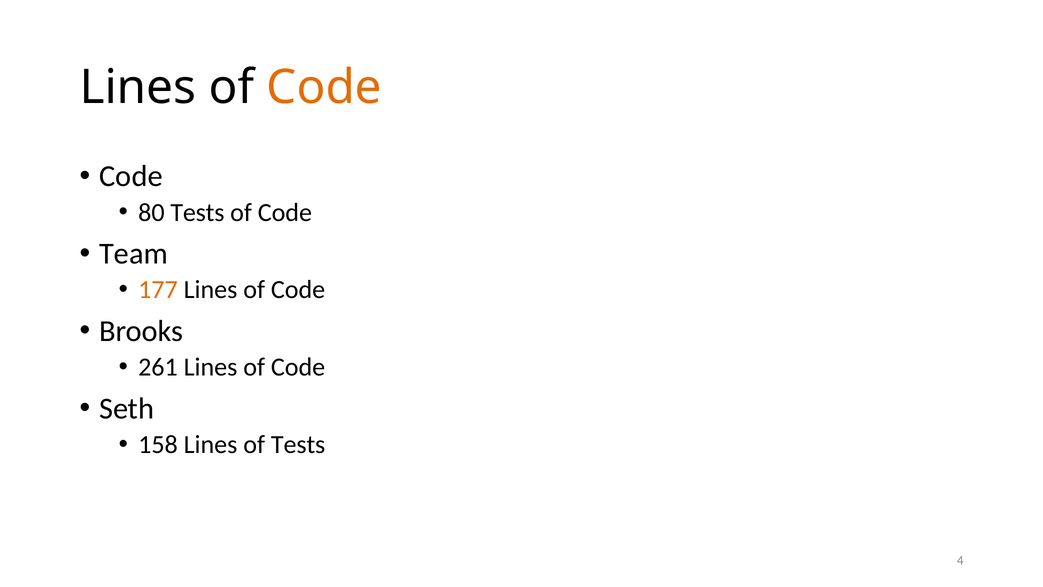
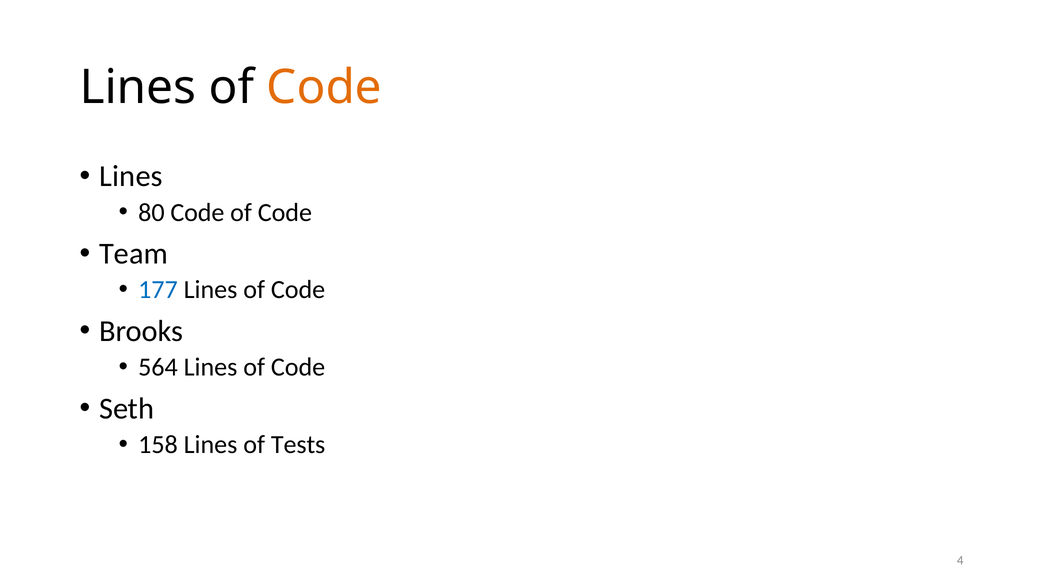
Code: Code -> Lines (131, 176)
80 Tests: Tests -> Code (197, 212)
177 colour: orange -> blue (158, 290)
261: 261 -> 564 (158, 367)
